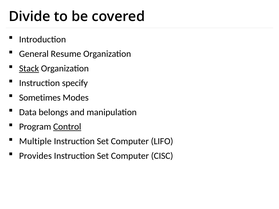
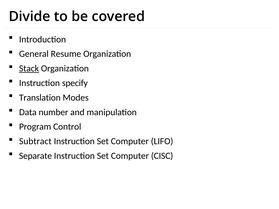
Sometimes: Sometimes -> Translation (40, 98)
belongs: belongs -> number (53, 112)
Control underline: present -> none (67, 127)
Multiple: Multiple -> Subtract (35, 141)
Provides: Provides -> Separate (35, 156)
